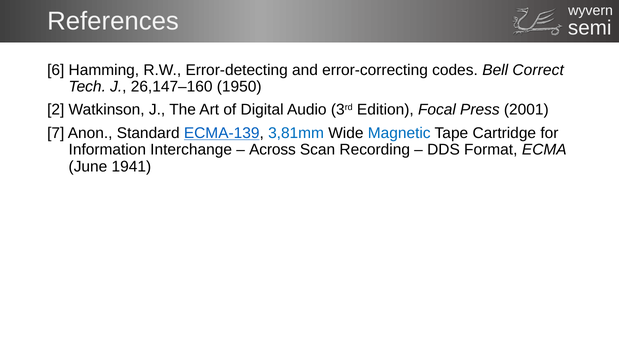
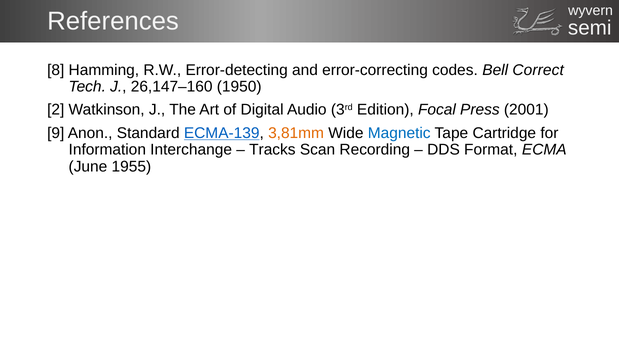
6: 6 -> 8 (56, 70)
7: 7 -> 9 (56, 133)
3,81mm colour: blue -> orange (296, 133)
Across: Across -> Tracks (272, 150)
1941: 1941 -> 1955 (131, 166)
